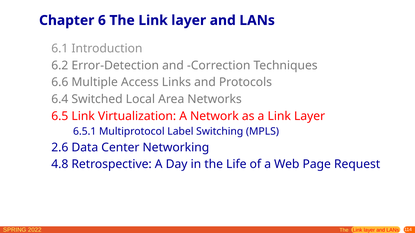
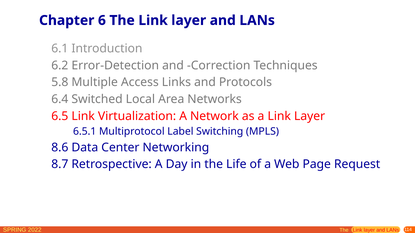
6.6: 6.6 -> 5.8 (60, 82)
2.6: 2.6 -> 8.6 (60, 148)
4.8: 4.8 -> 8.7 (60, 165)
